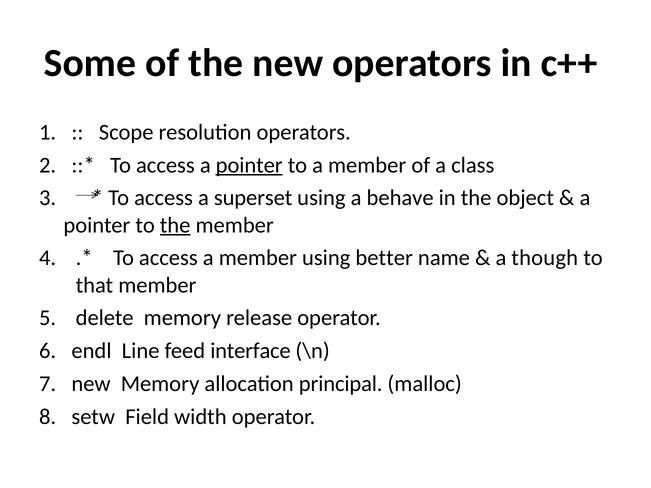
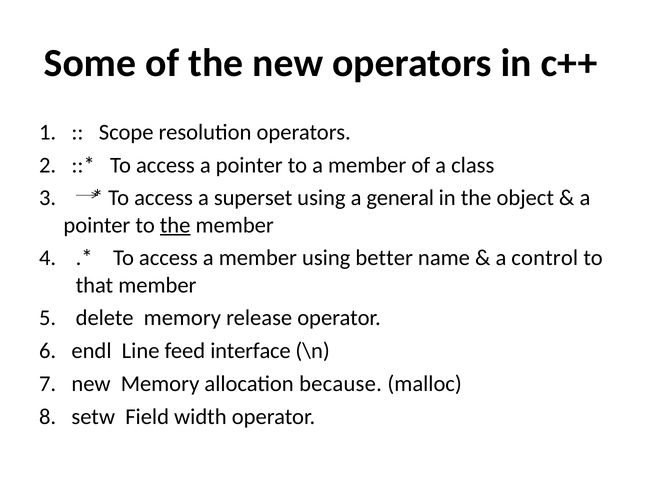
pointer underline: present -> none (249, 165)
behave: behave -> general (400, 198)
though: though -> control (545, 258)
principal: principal -> because (340, 384)
